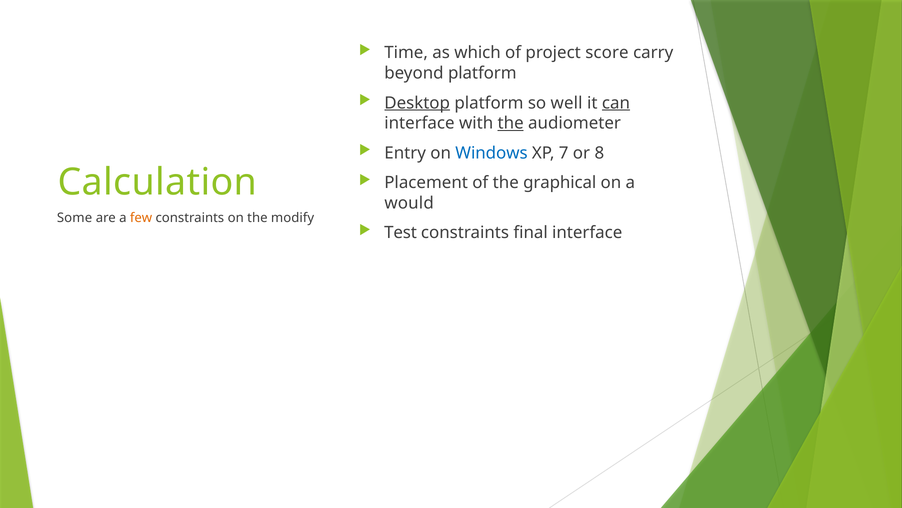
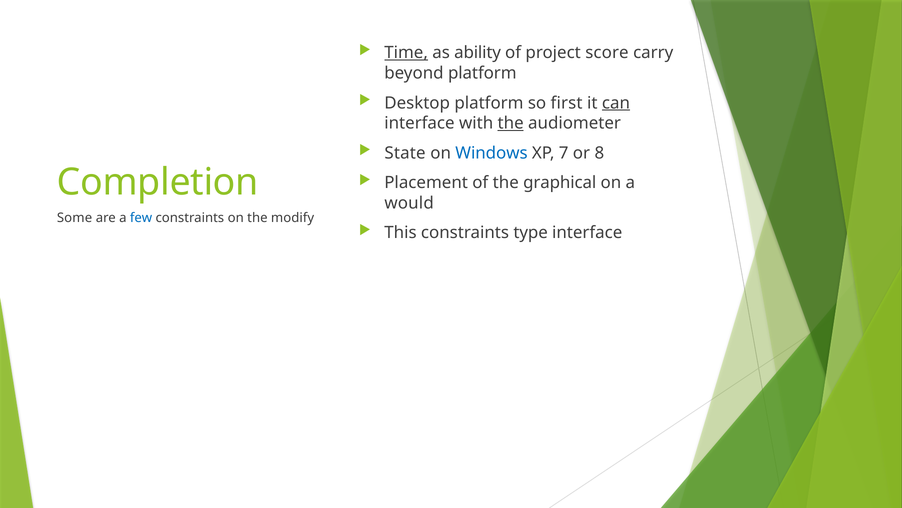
Time underline: none -> present (406, 53)
which: which -> ability (478, 53)
Desktop underline: present -> none (417, 103)
well: well -> first (567, 103)
Entry: Entry -> State (405, 153)
Calculation: Calculation -> Completion (158, 182)
few colour: orange -> blue (141, 218)
Test: Test -> This (400, 232)
final: final -> type (531, 232)
